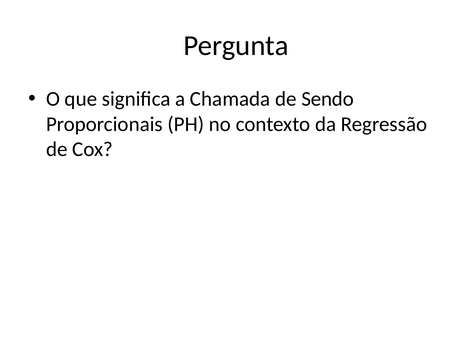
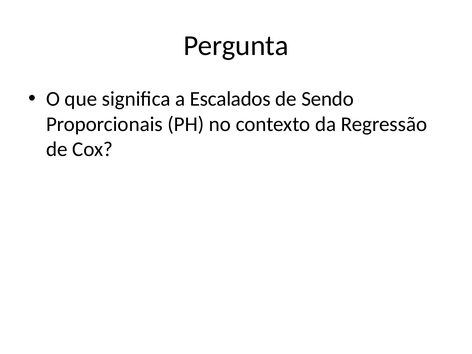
Chamada: Chamada -> Escalados (230, 99)
